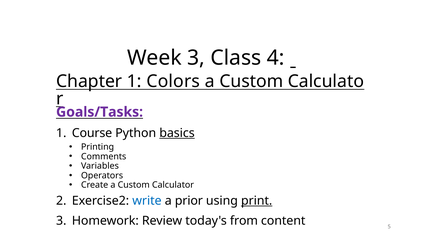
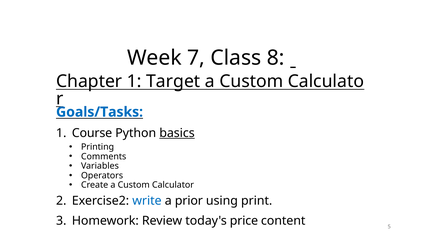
Week 3: 3 -> 7 (196, 58)
4: 4 -> 8 (276, 58)
Colors: Colors -> Target (173, 81)
Goals/Tasks colour: purple -> blue (100, 112)
print underline: present -> none (257, 201)
from: from -> price (244, 221)
